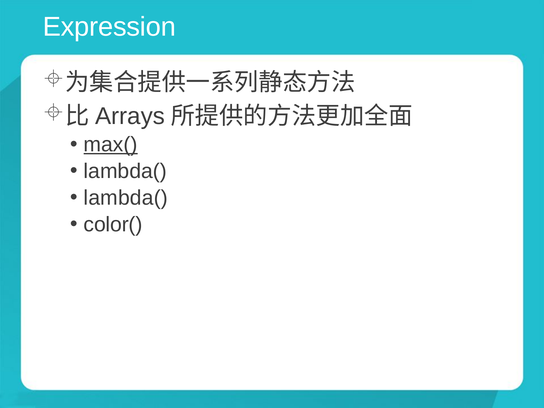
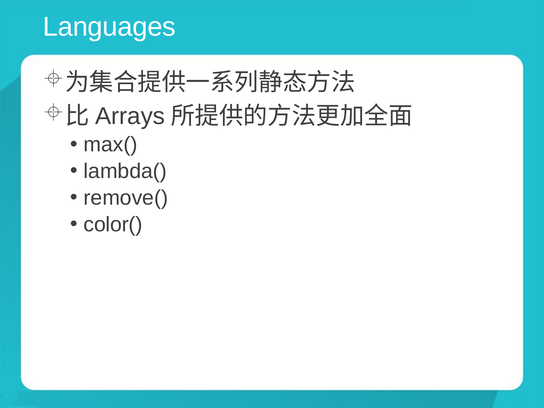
Expression: Expression -> Languages (109, 27)
max( underline: present -> none (111, 145)
lambda(: lambda( -> remove( (126, 198)
